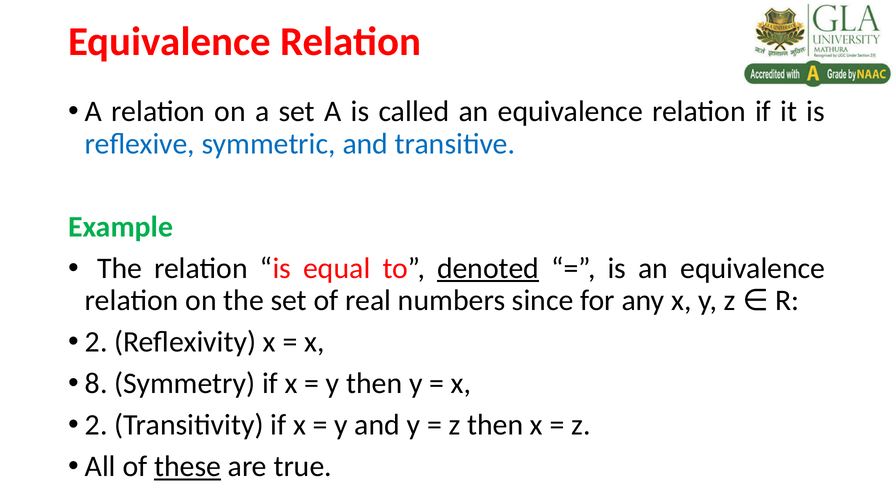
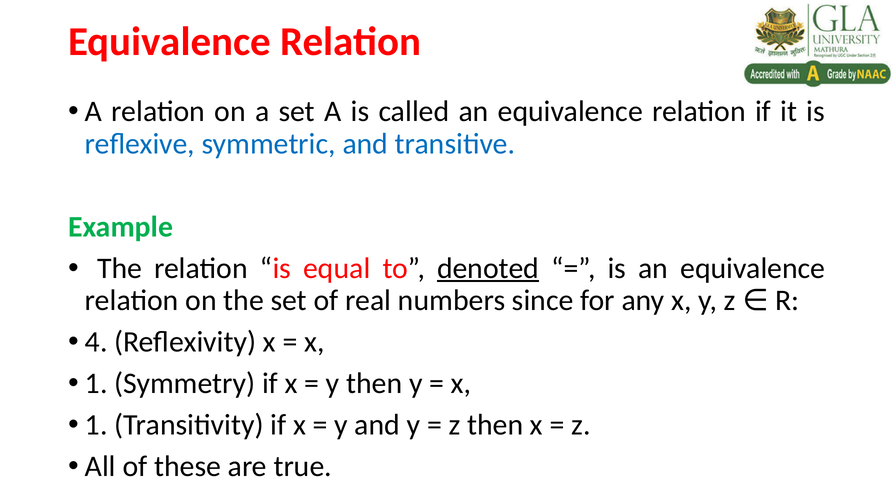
2: 2 -> 4 (96, 342)
8: 8 -> 1 (96, 383)
2: 2 -> 1 (96, 425)
these underline: present -> none (188, 467)
